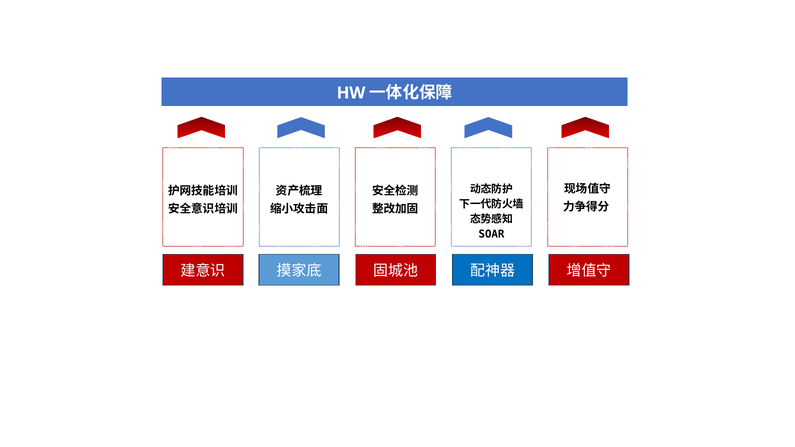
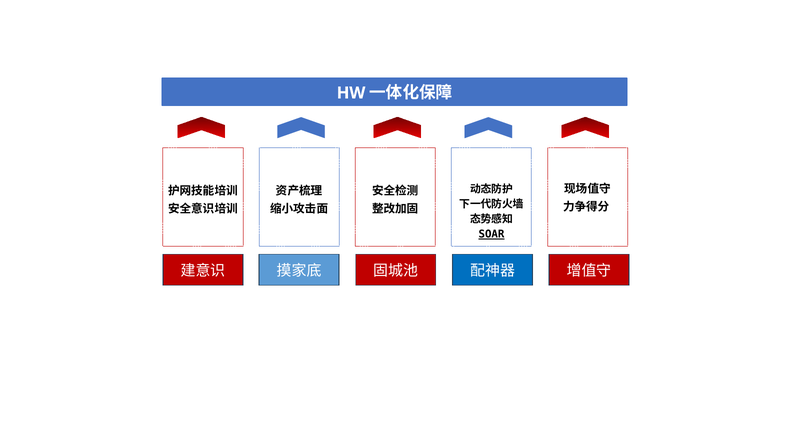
SOAR underline: none -> present (492, 234)
